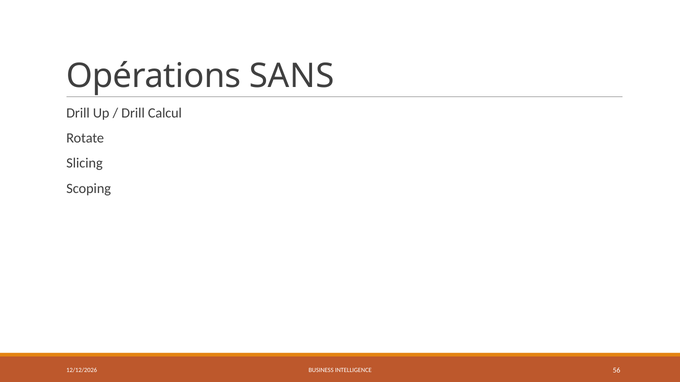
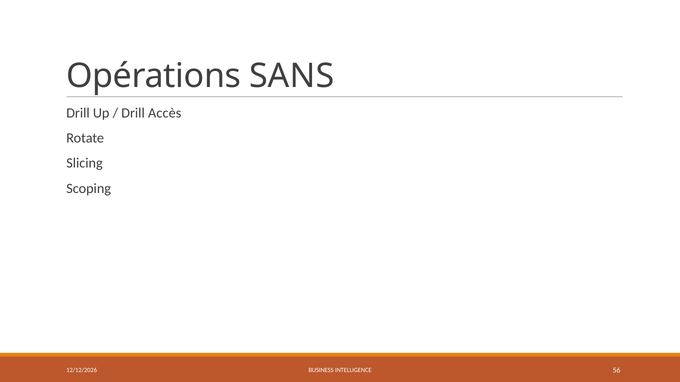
Calcul: Calcul -> Accès (165, 113)
